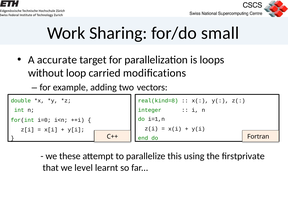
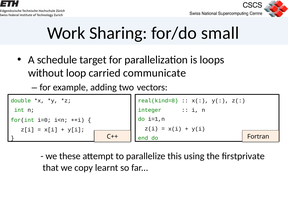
accurate: accurate -> schedule (57, 60)
modiﬁcations: modiﬁcations -> communicate (155, 73)
level: level -> copy (84, 168)
